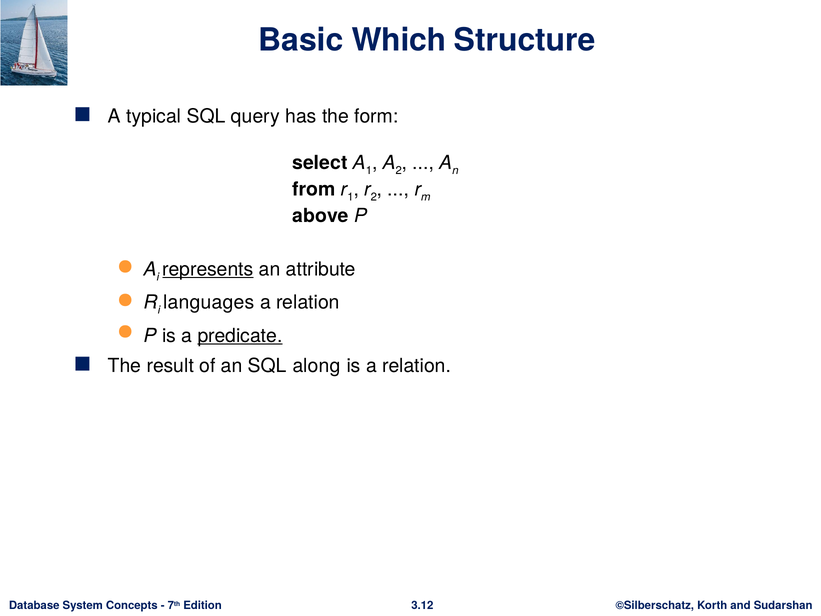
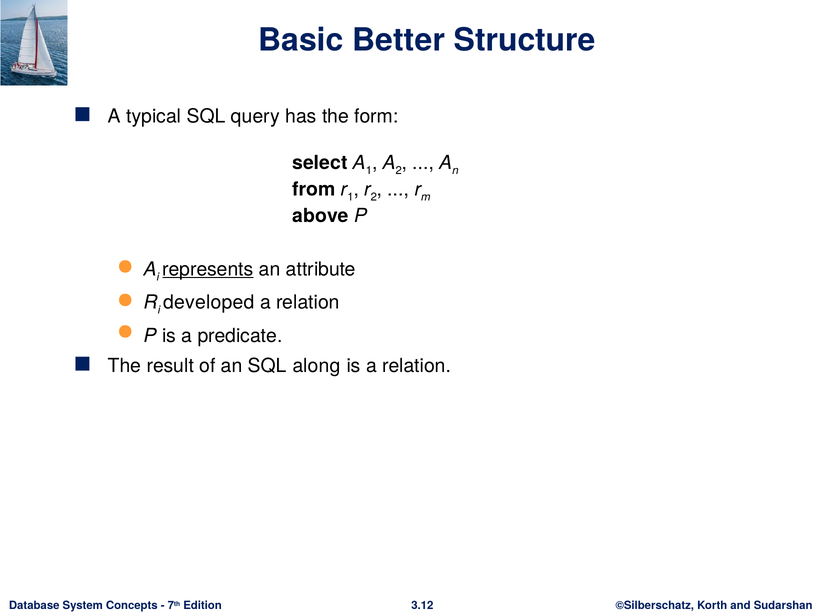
Which: Which -> Better (399, 40)
languages: languages -> developed (209, 302)
predicate underline: present -> none (240, 336)
